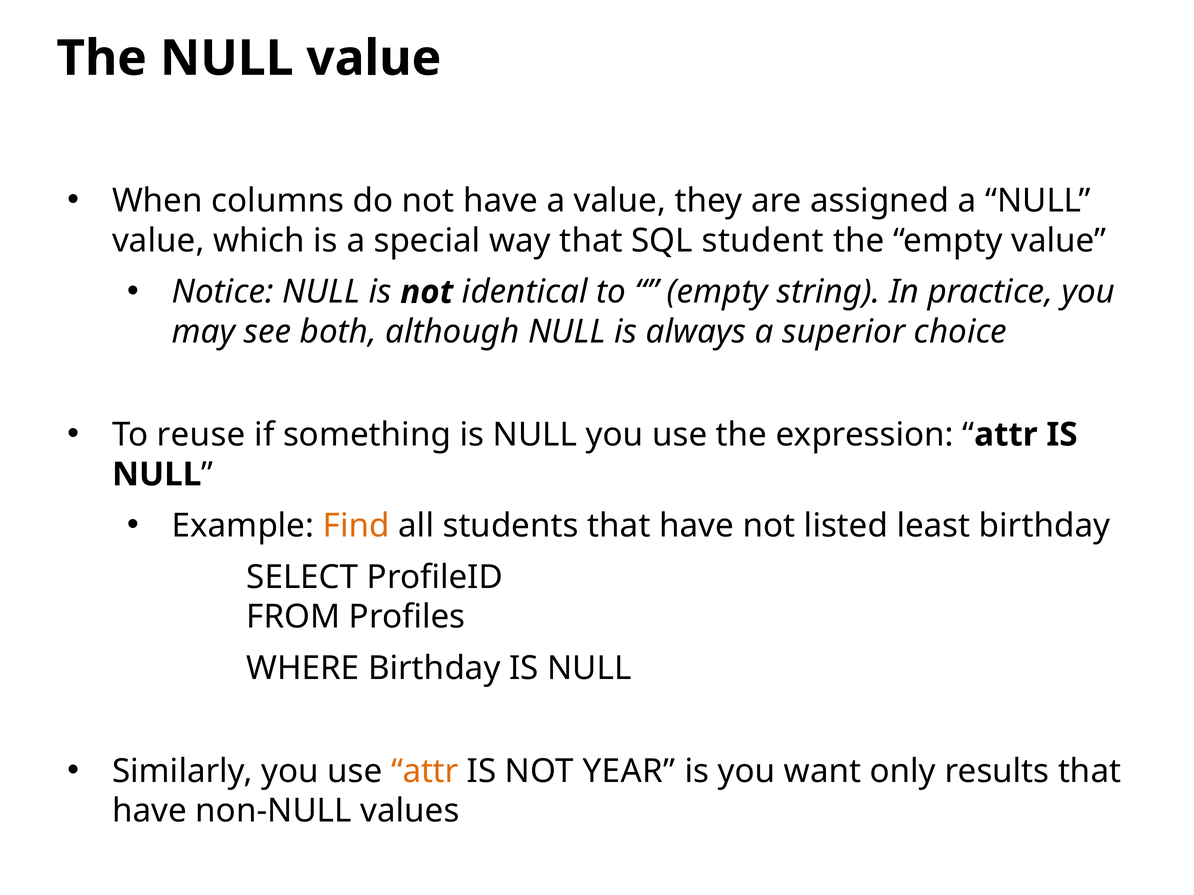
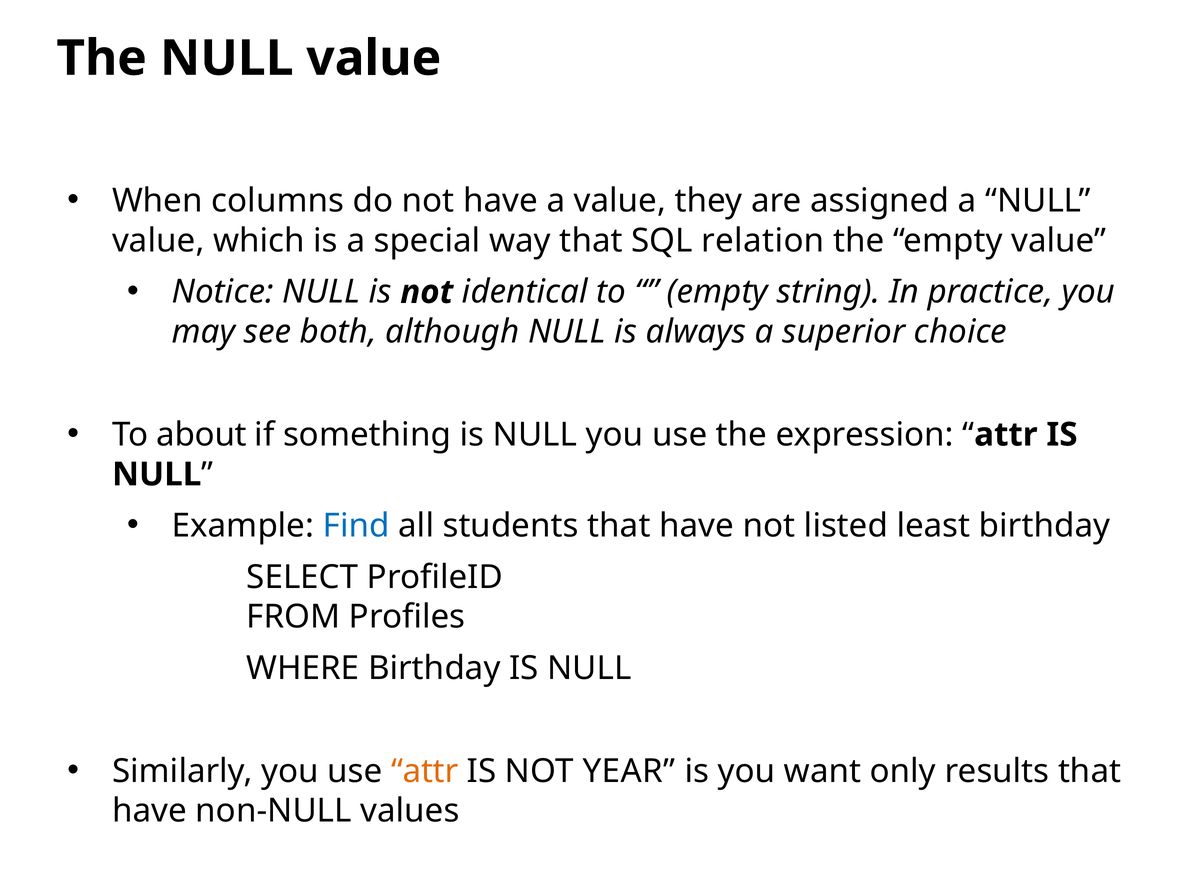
student: student -> relation (763, 241)
reuse: reuse -> about (202, 435)
Find colour: orange -> blue (356, 526)
